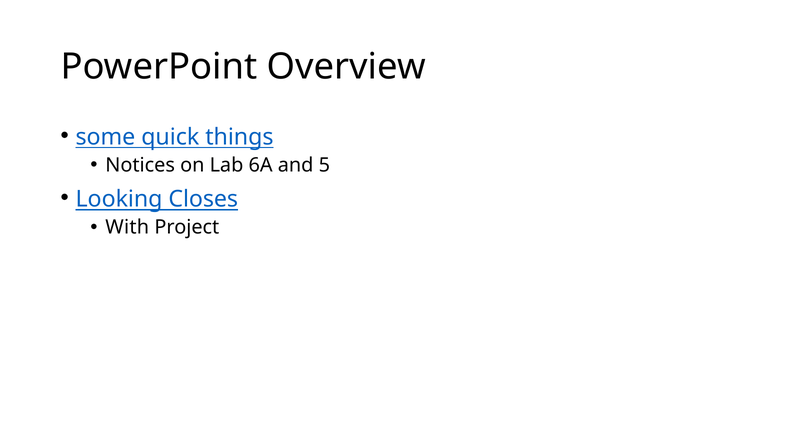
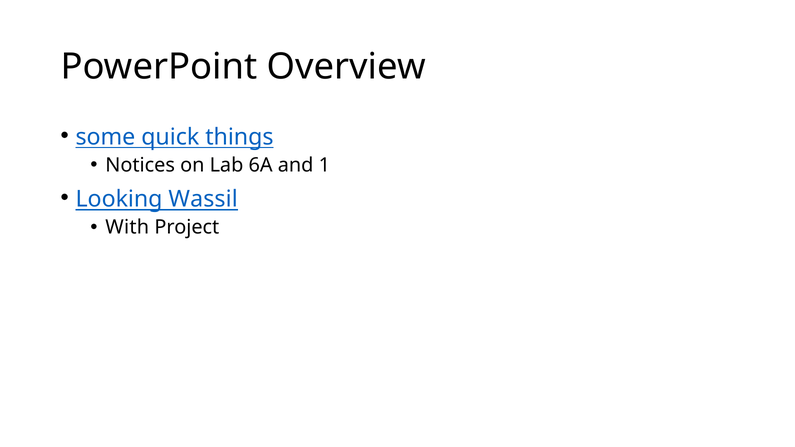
5: 5 -> 1 (324, 165)
Closes: Closes -> Wassil (203, 199)
